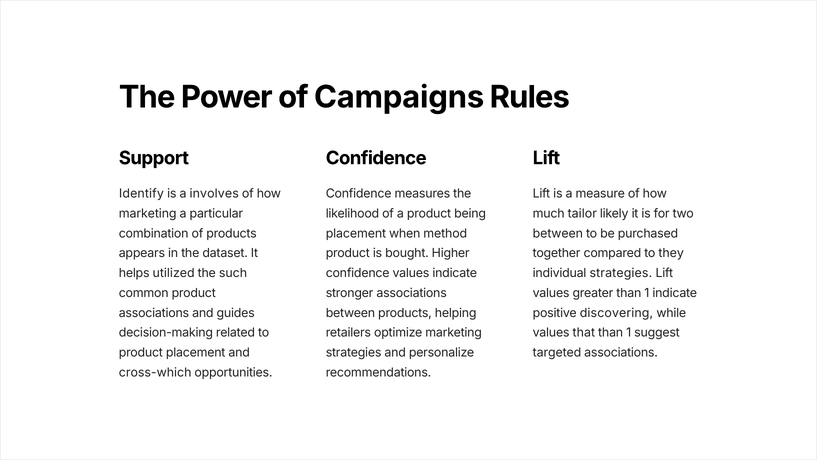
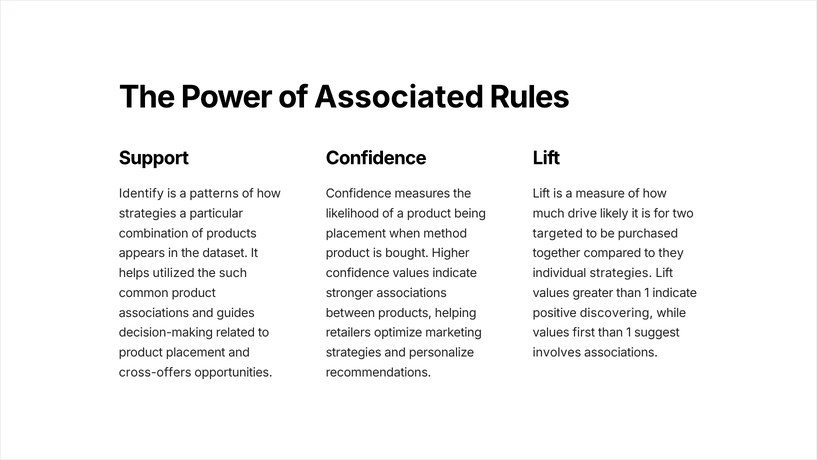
Campaigns: Campaigns -> Associated (399, 97)
involves: involves -> patterns (214, 194)
marketing: marketing -> strategies (148, 213)
tailor: tailor -> drive (582, 213)
between: between -> targeted (558, 233)
that: that -> first (584, 333)
targeted: targeted -> involves (557, 352)
cross-which: cross-which -> cross-offers (155, 372)
